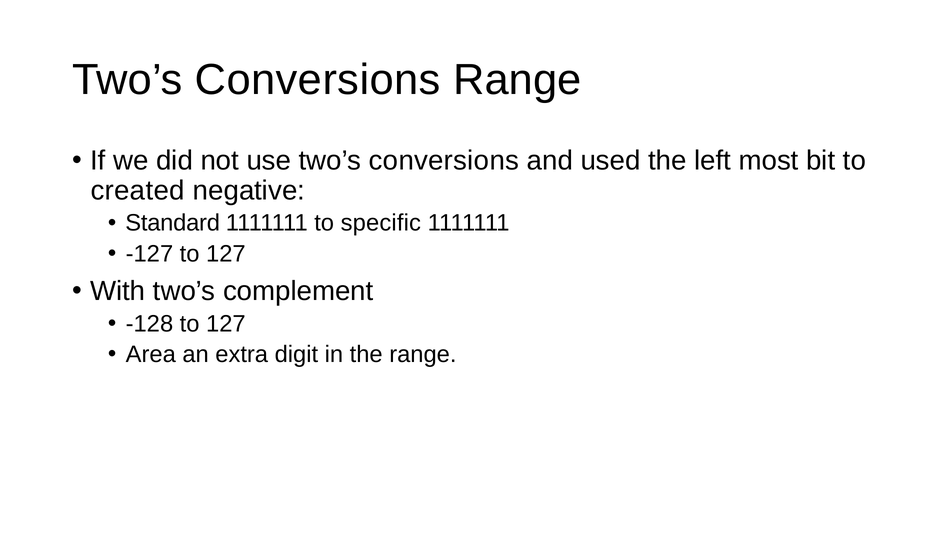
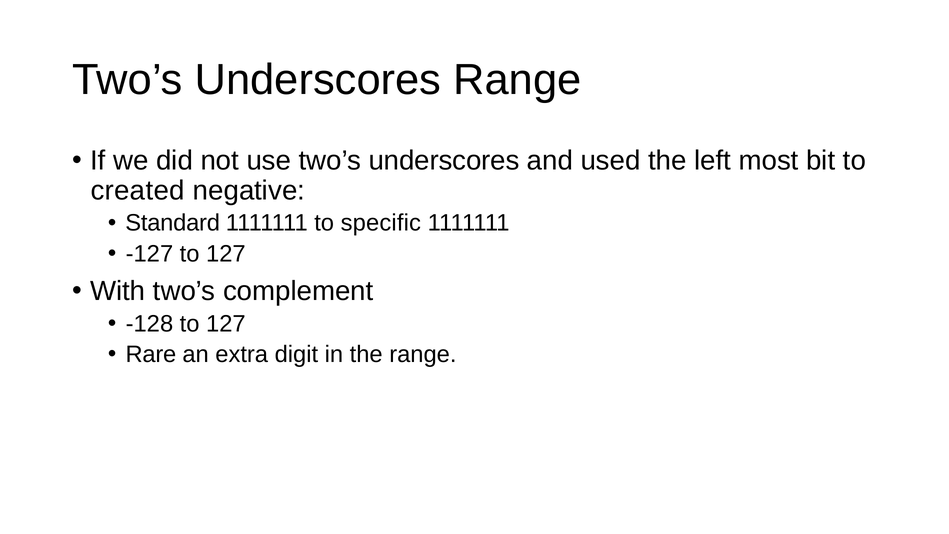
Conversions: Conversions -> Underscores (318, 80)
use two’s conversions: conversions -> underscores (444, 160)
Area: Area -> Rare (151, 354)
